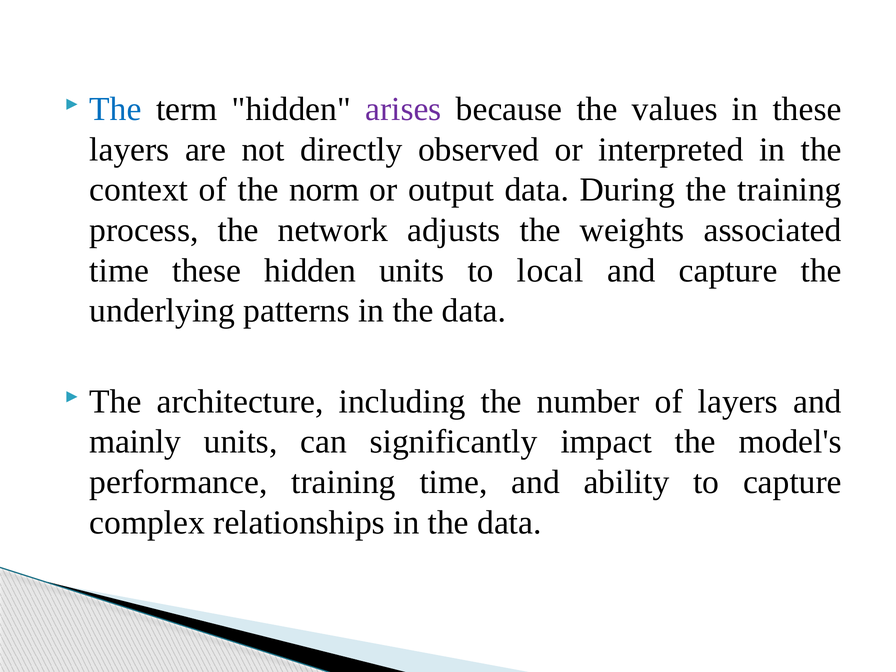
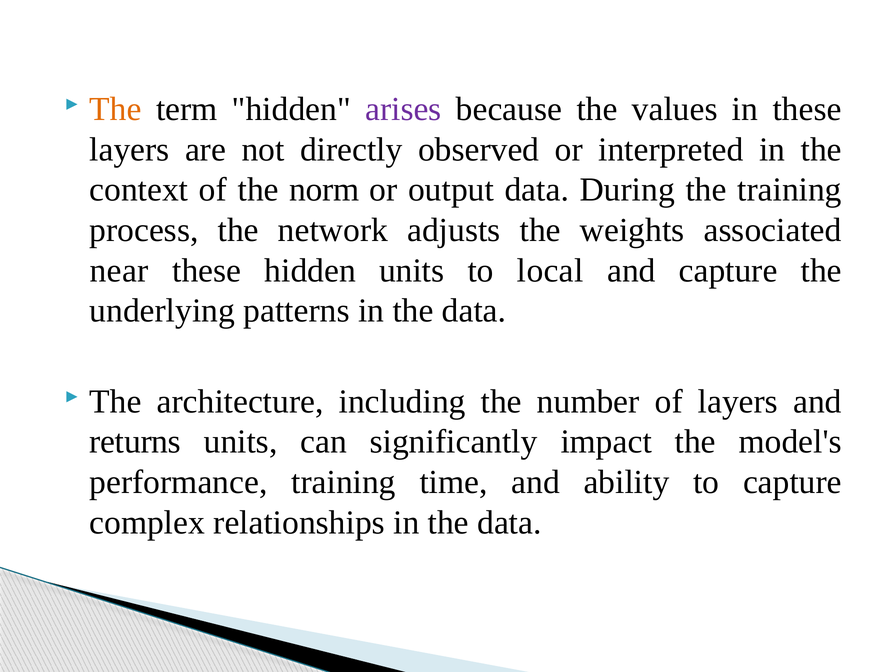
The colour: blue -> orange (116, 109)
time: time -> near (119, 270)
mainly: mainly -> returns (135, 442)
